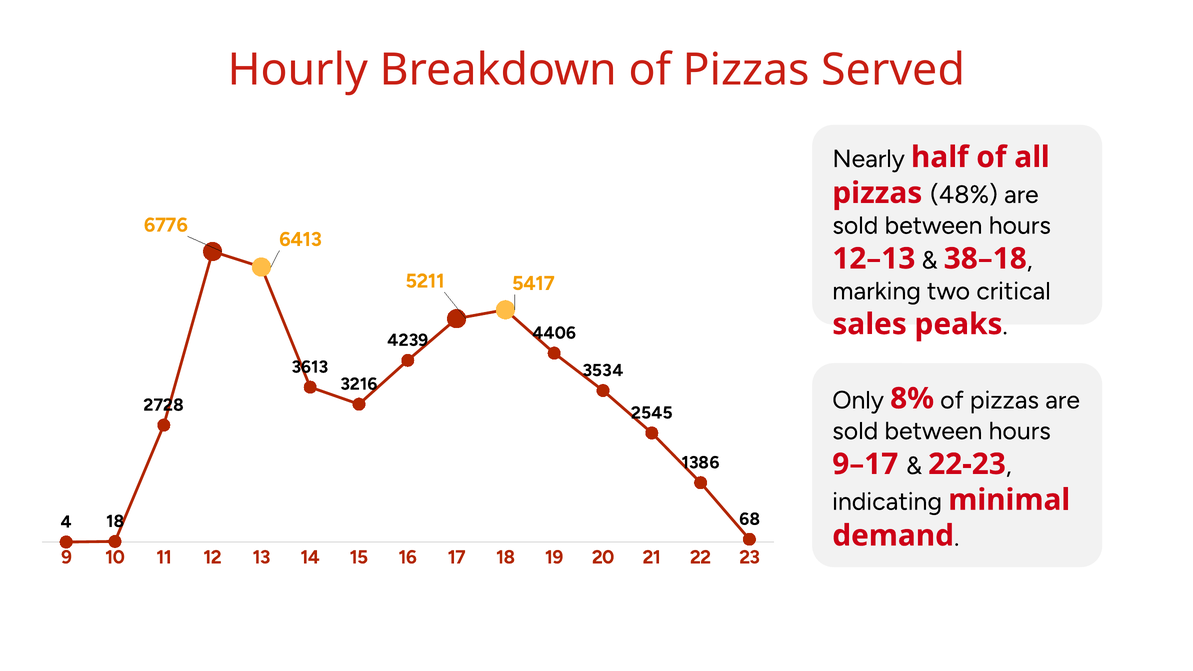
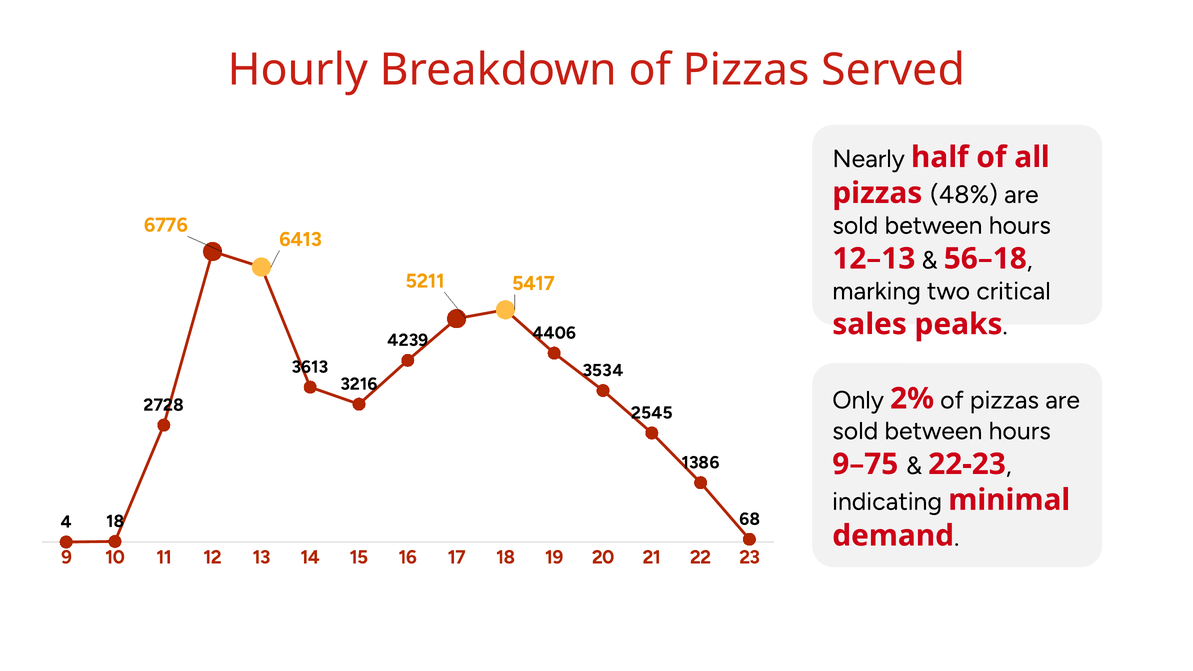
38–18: 38–18 -> 56–18 (985, 259)
8%: 8% -> 2% (912, 399)
9–17: 9–17 -> 9–75 (865, 464)
